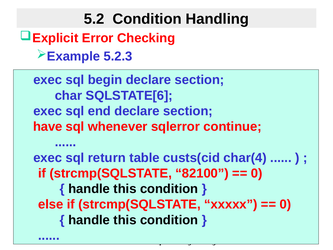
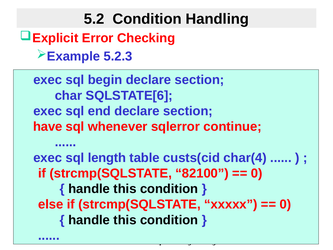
return: return -> length (107, 158)
